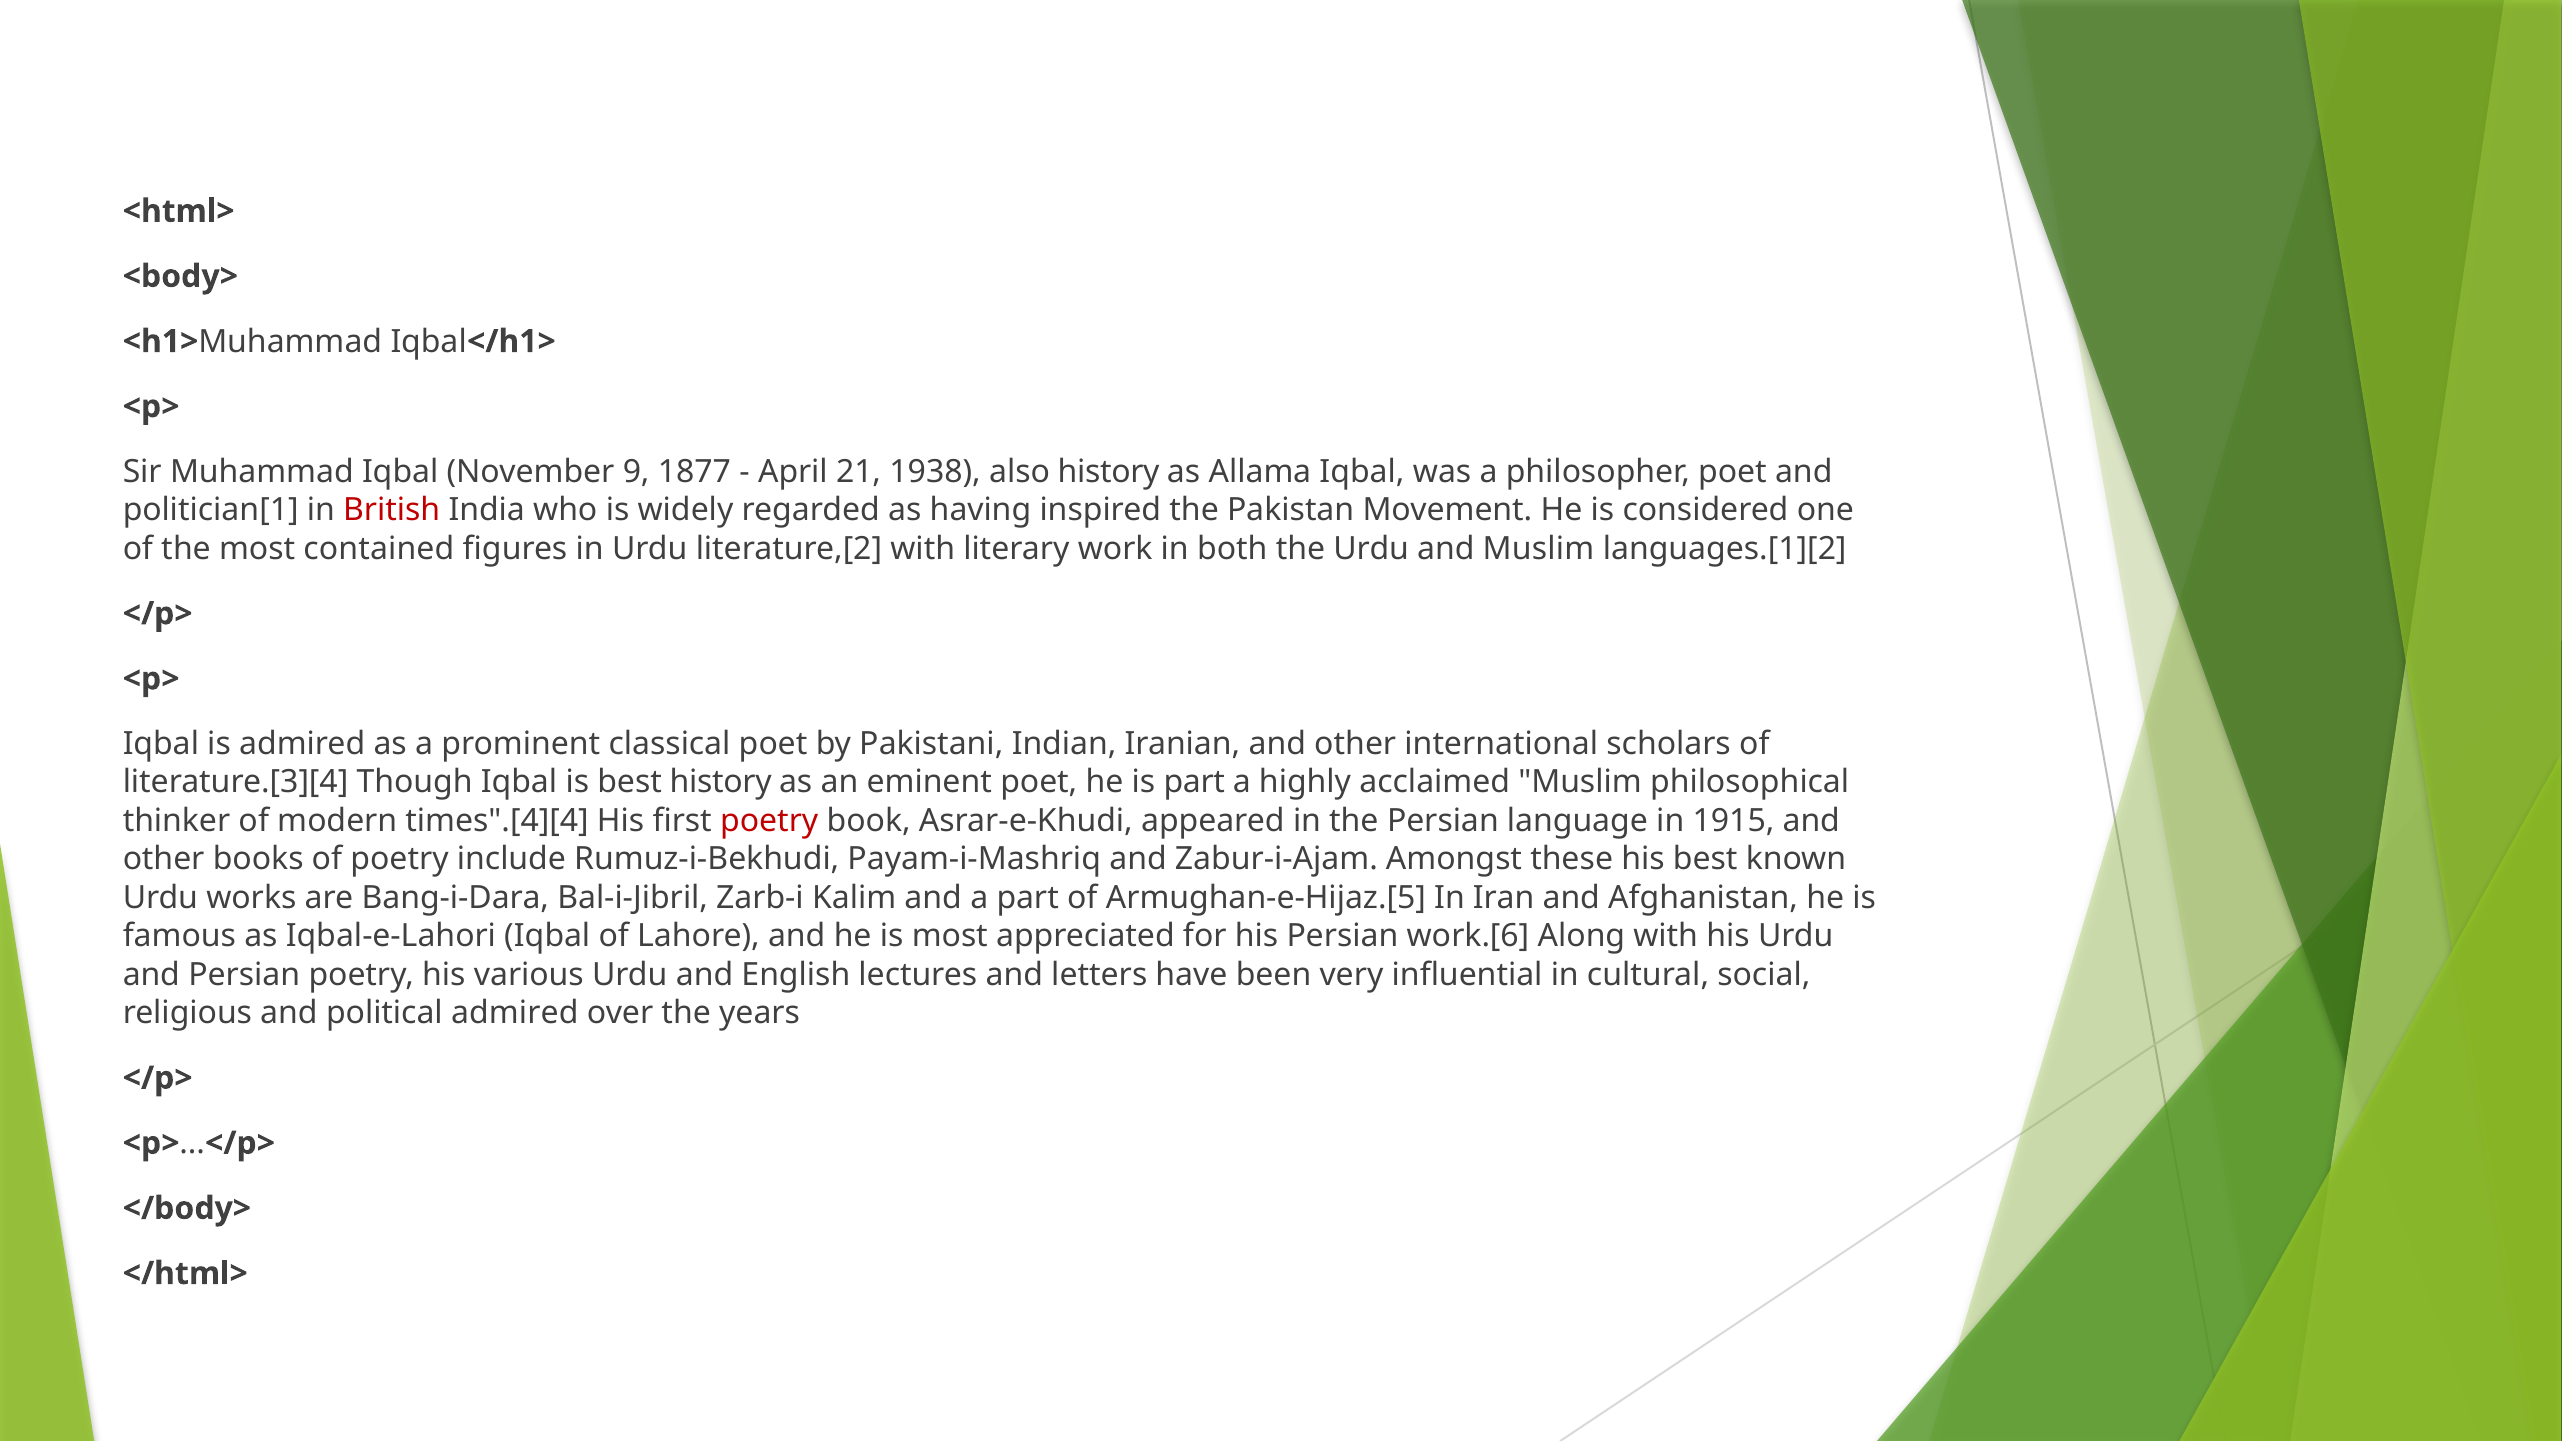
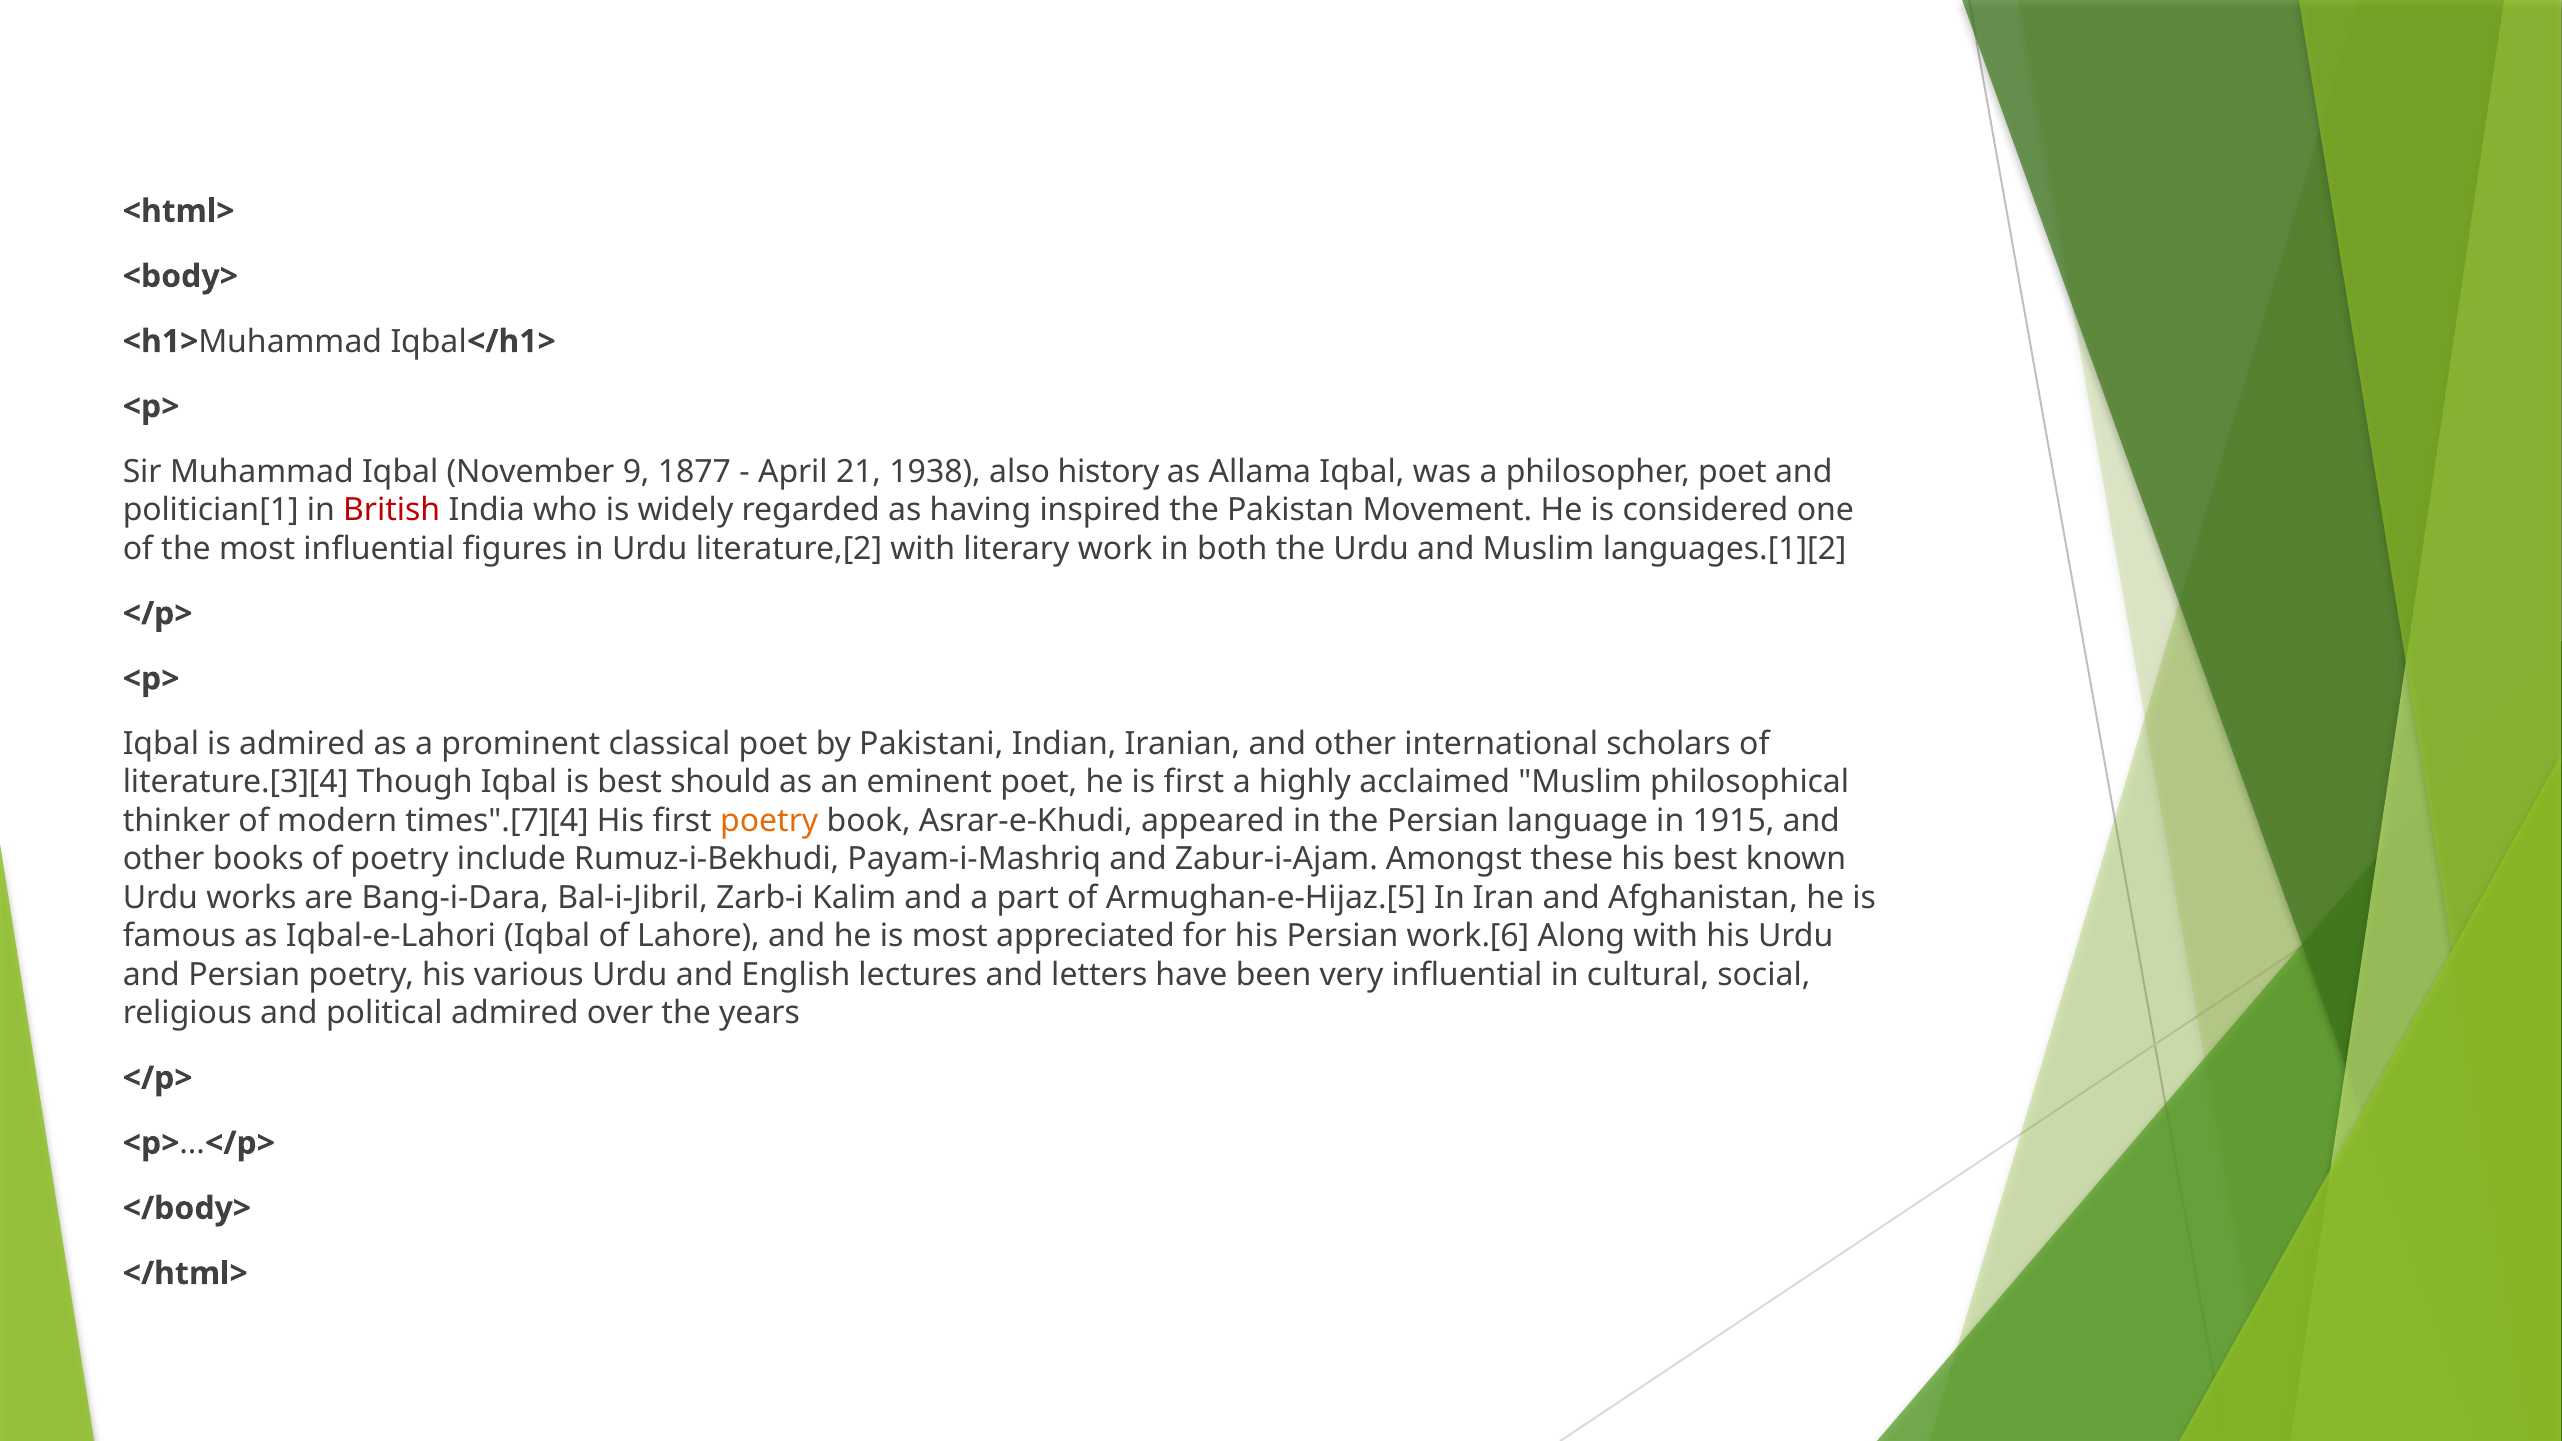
most contained: contained -> influential (379, 549)
best history: history -> should (721, 782)
is part: part -> first (1194, 782)
times".[4][4: times".[4][4 -> times".[7][4 (497, 821)
poetry colour: red -> orange (769, 821)
